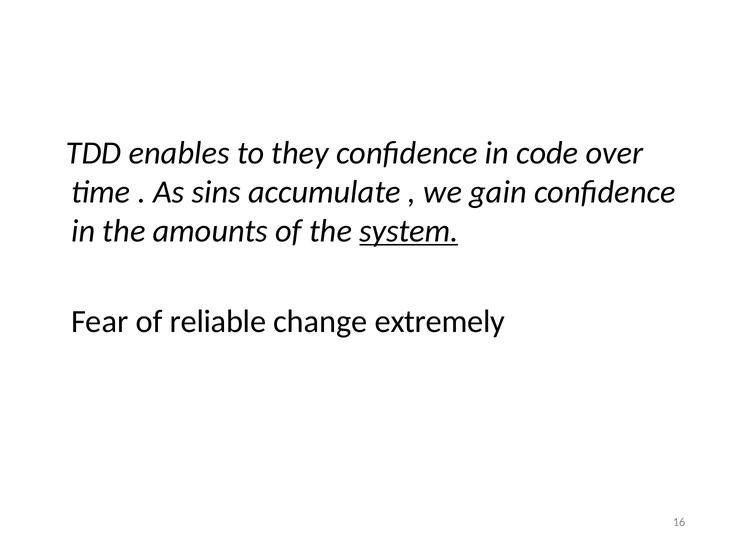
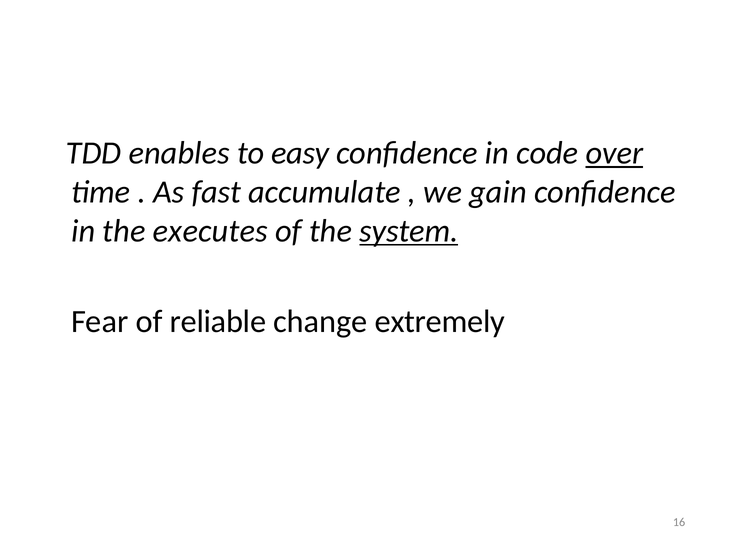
they: they -> easy (300, 153)
over underline: none -> present (614, 153)
sins: sins -> fast (216, 192)
amounts: amounts -> executes (210, 231)
